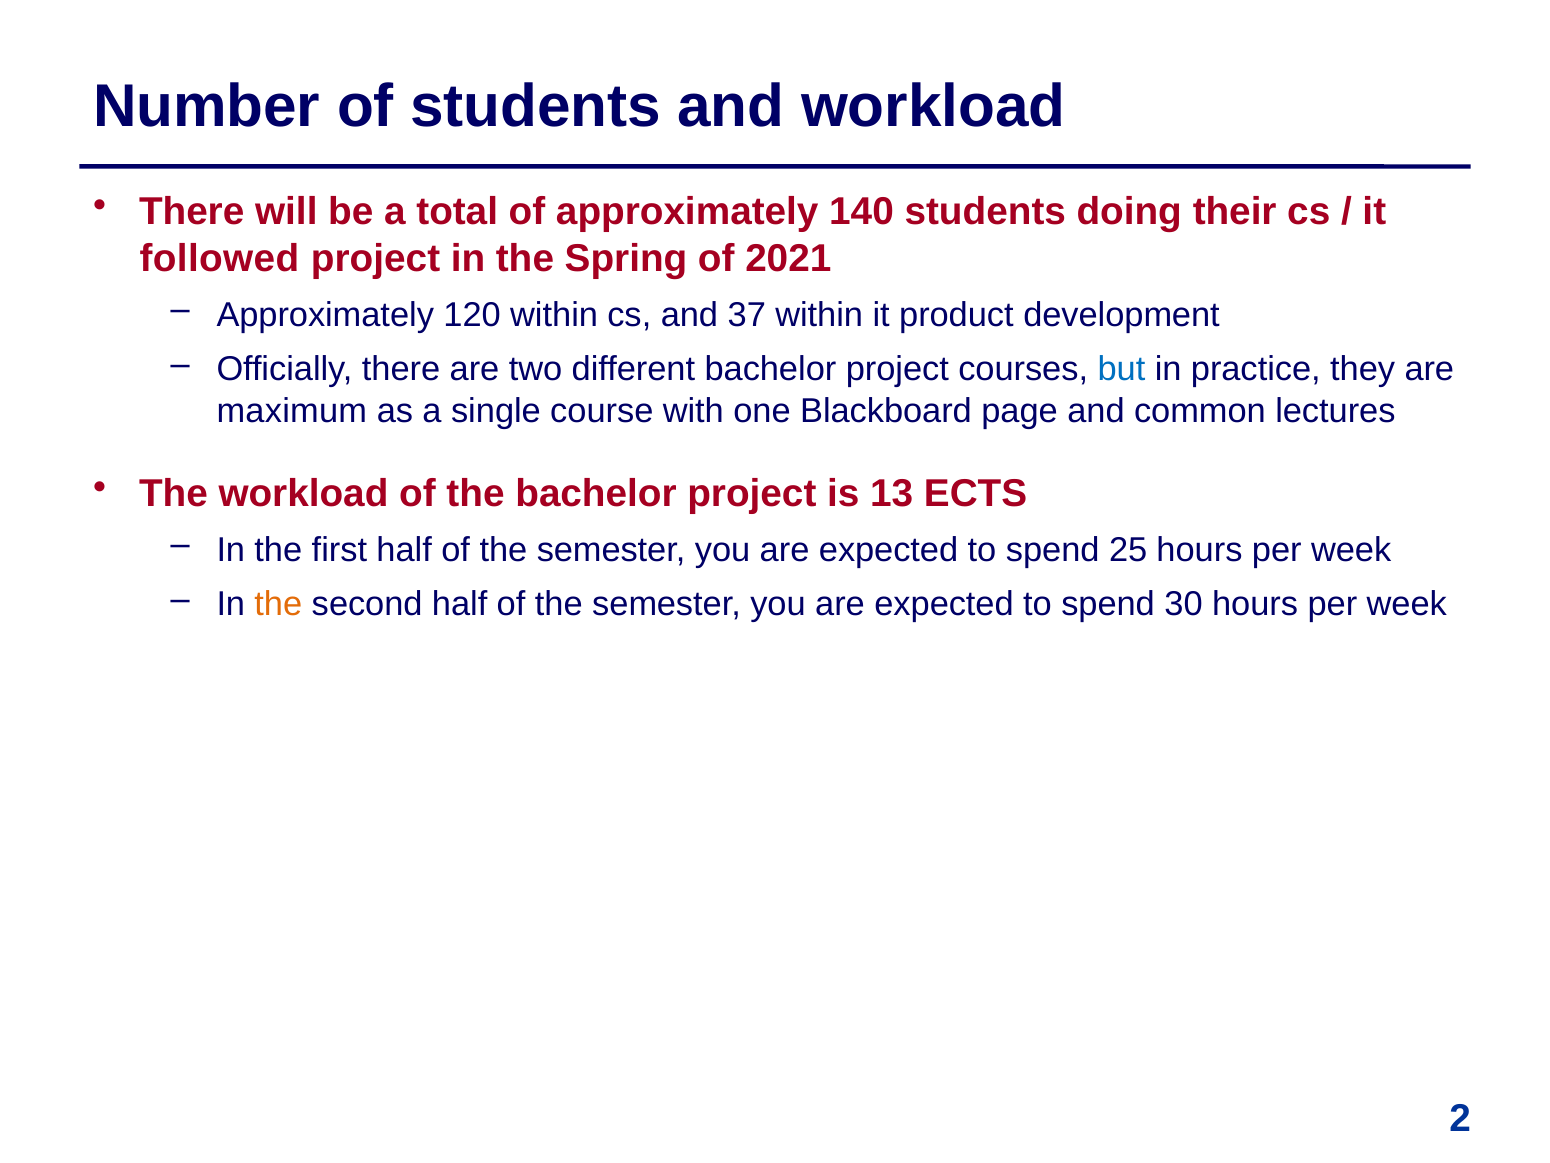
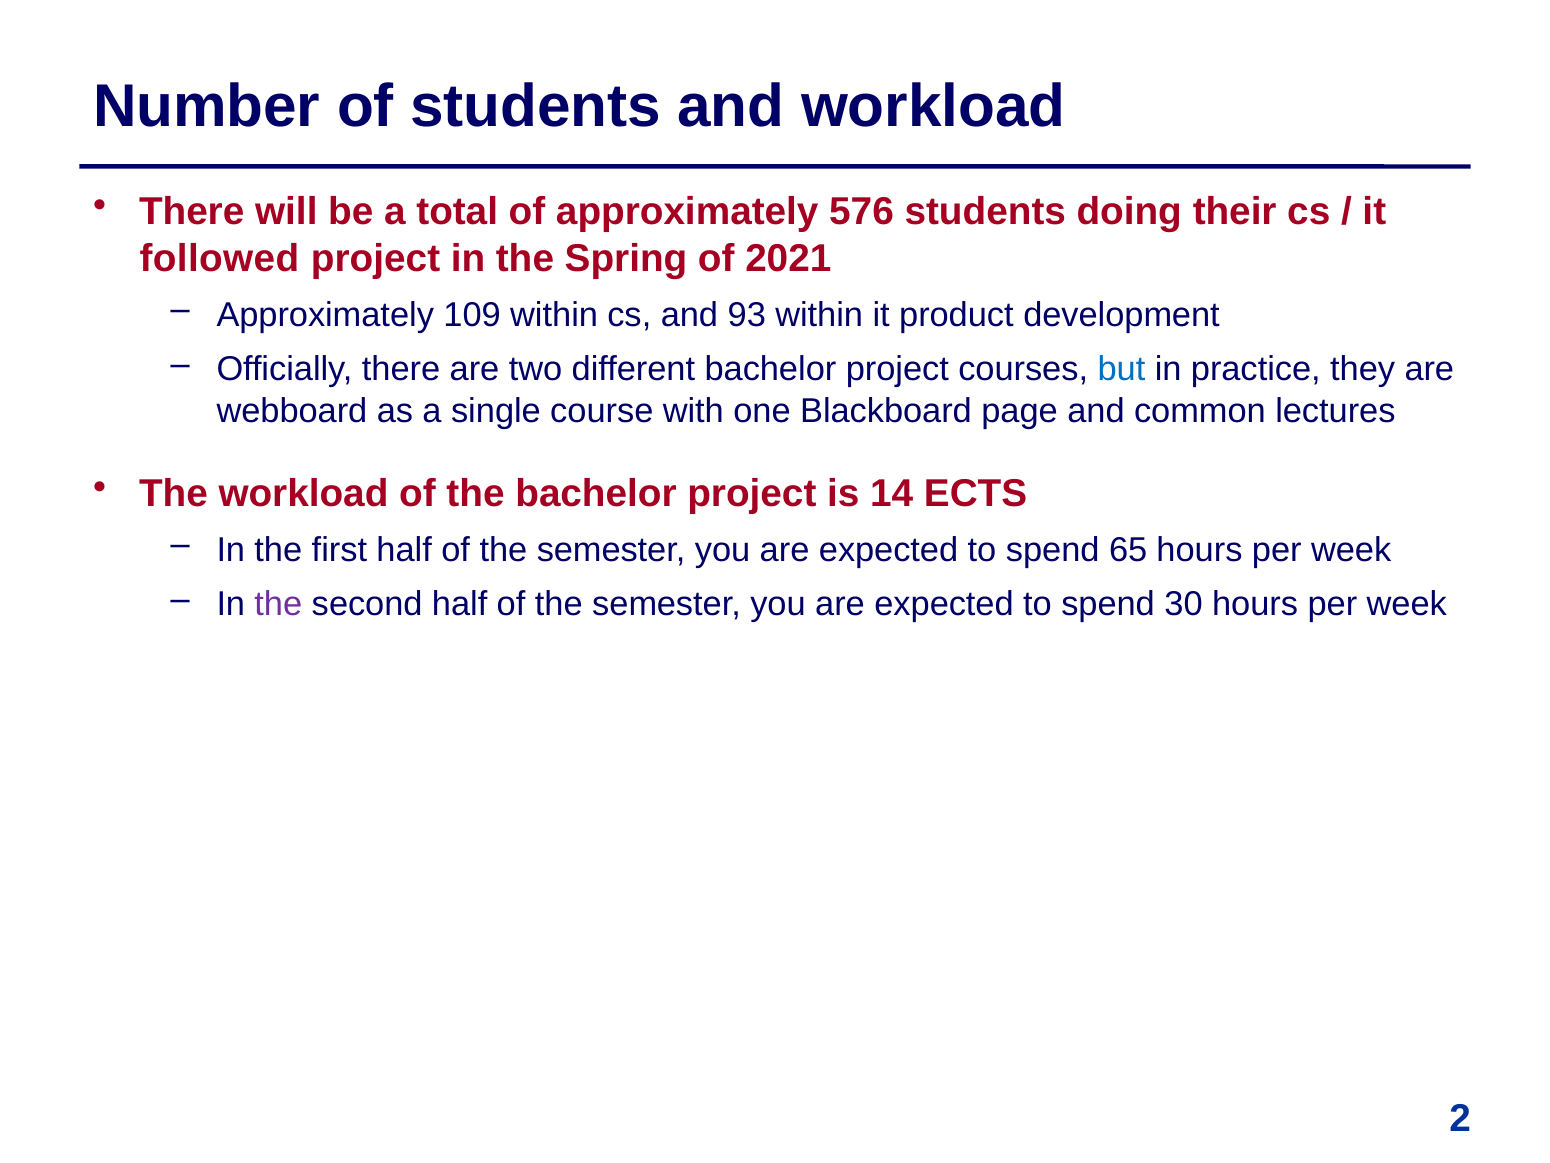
140: 140 -> 576 (862, 212)
120: 120 -> 109 (472, 315)
37: 37 -> 93 (747, 315)
maximum: maximum -> webboard (292, 411)
13: 13 -> 14 (892, 494)
25: 25 -> 65 (1128, 550)
the colour: orange -> purple (278, 604)
